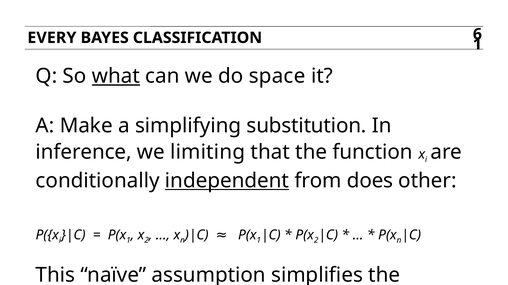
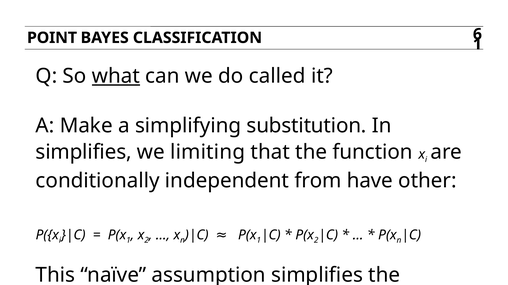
EVERY: EVERY -> POINT (52, 38)
space: space -> called (277, 76)
inference: inference -> simplifies (84, 152)
independent underline: present -> none (227, 181)
does: does -> have (370, 181)
